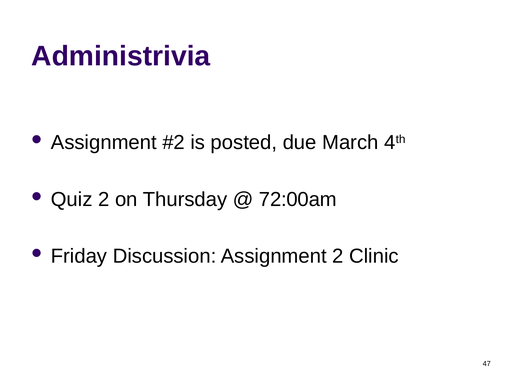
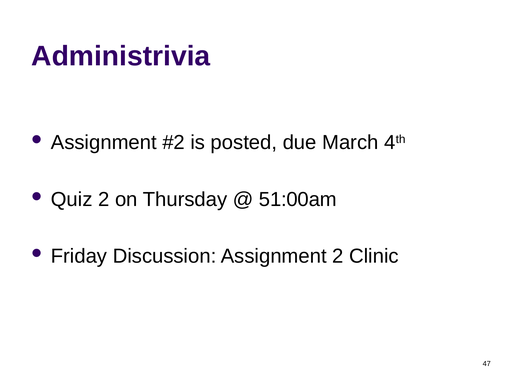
72:00am: 72:00am -> 51:00am (298, 200)
